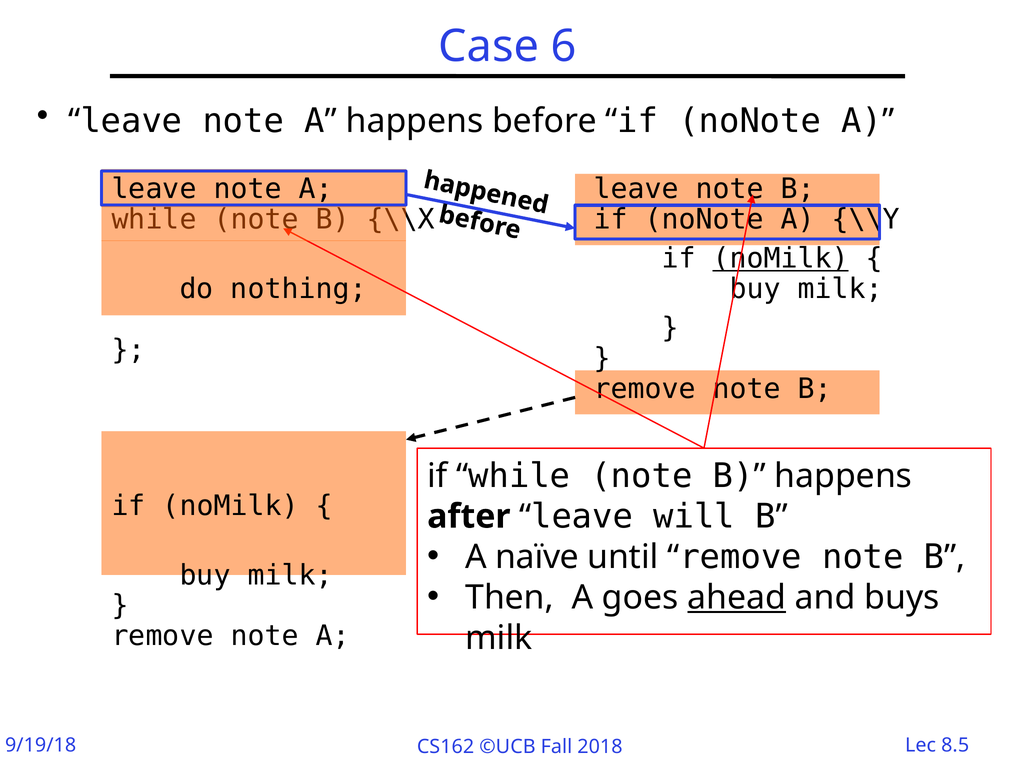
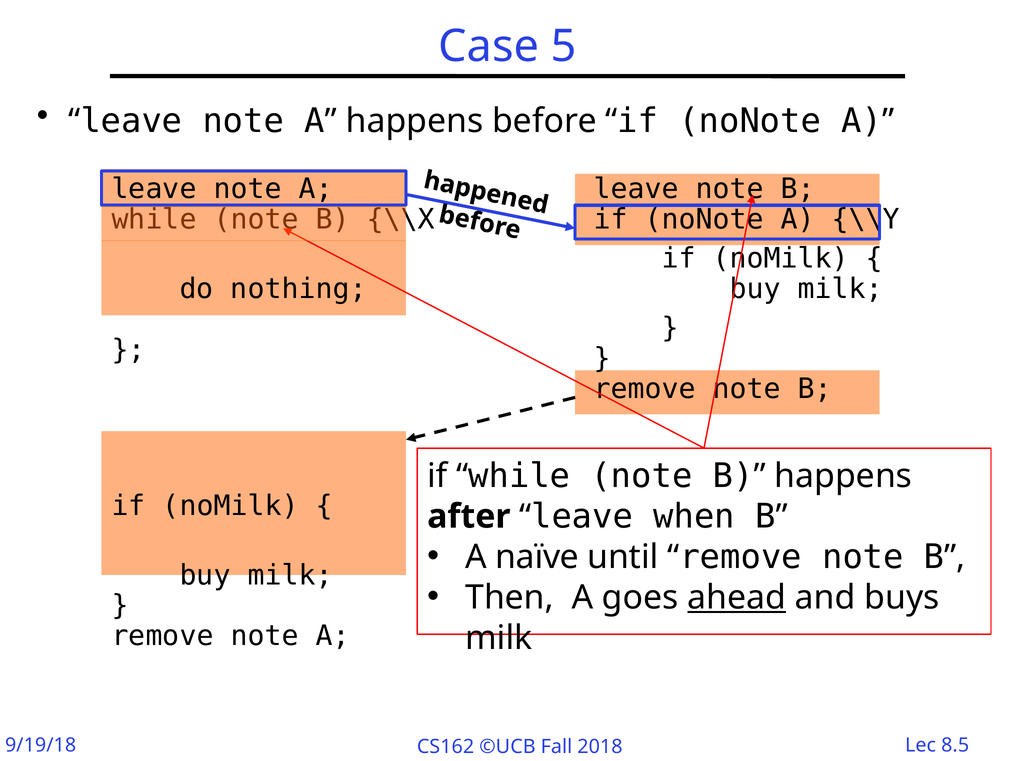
6: 6 -> 5 (564, 46)
noMilk underline: present -> none (781, 259)
will: will -> when (694, 517)
